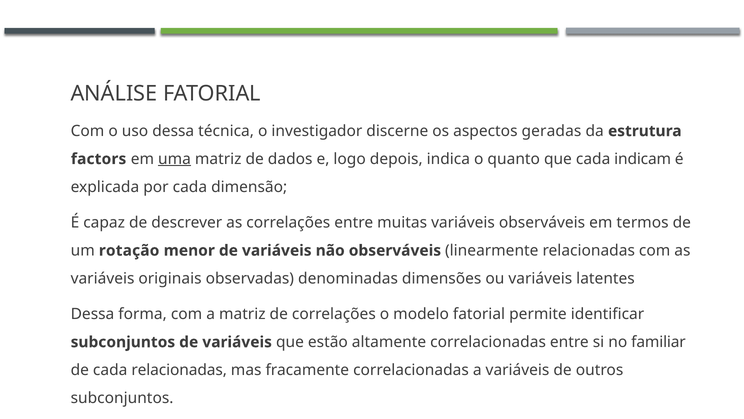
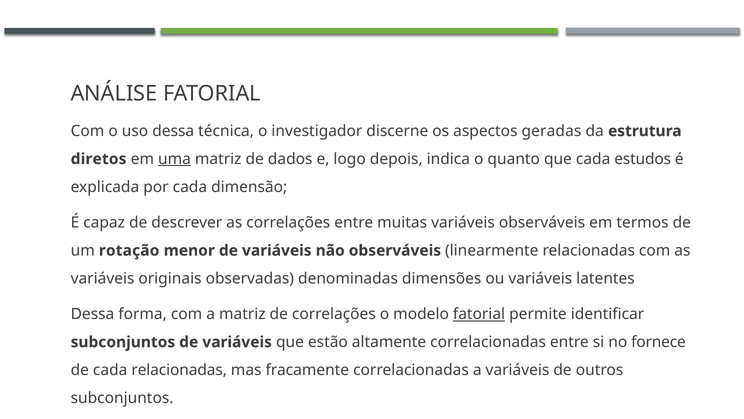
factors: factors -> diretos (99, 159)
indicam: indicam -> estudos (643, 159)
fatorial underline: none -> present (479, 314)
familiar: familiar -> fornece (658, 342)
